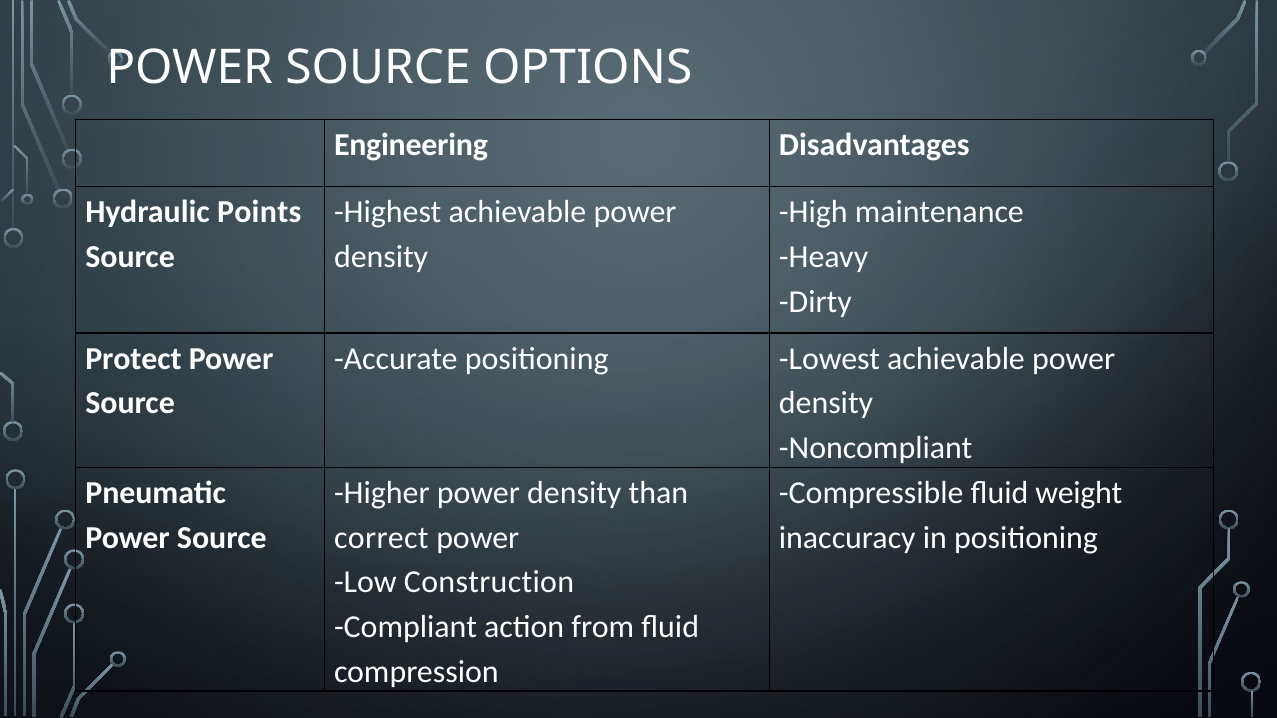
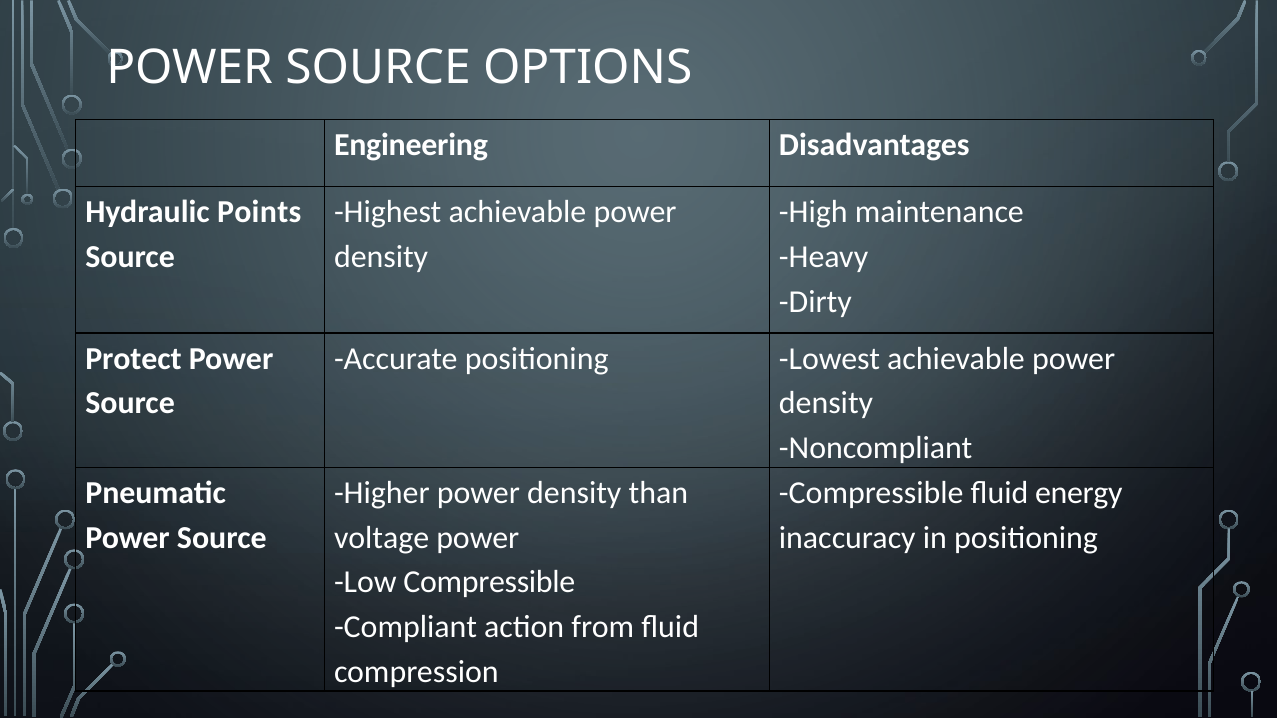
weight: weight -> energy (1079, 493)
correct: correct -> voltage (382, 538)
Low Construction: Construction -> Compressible (489, 583)
